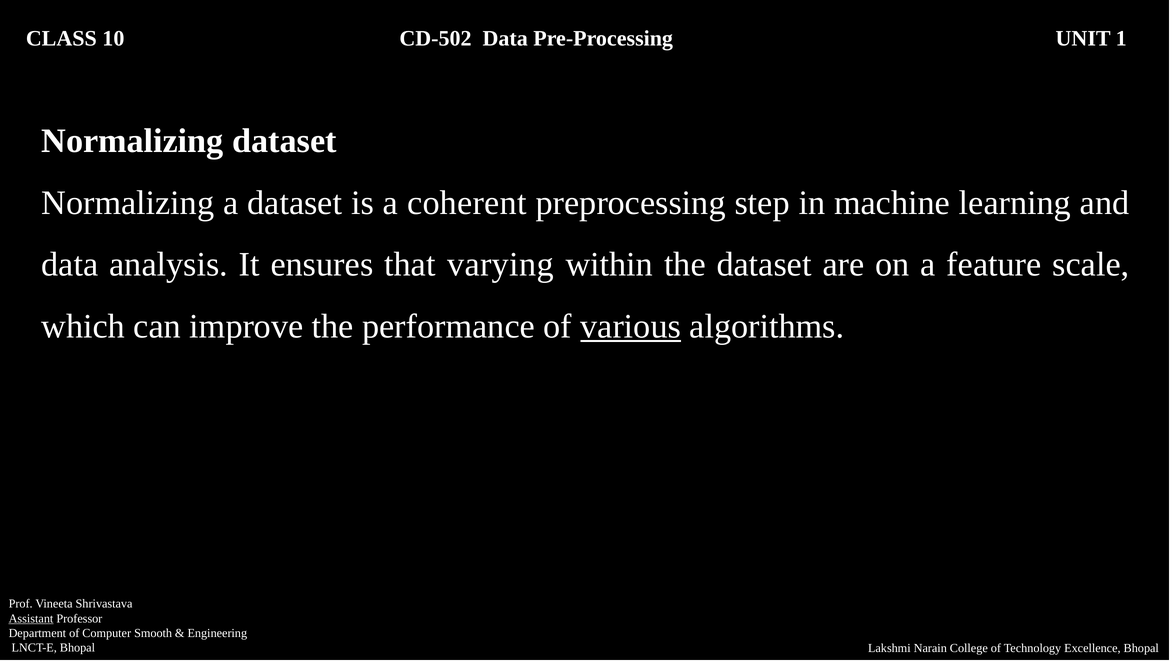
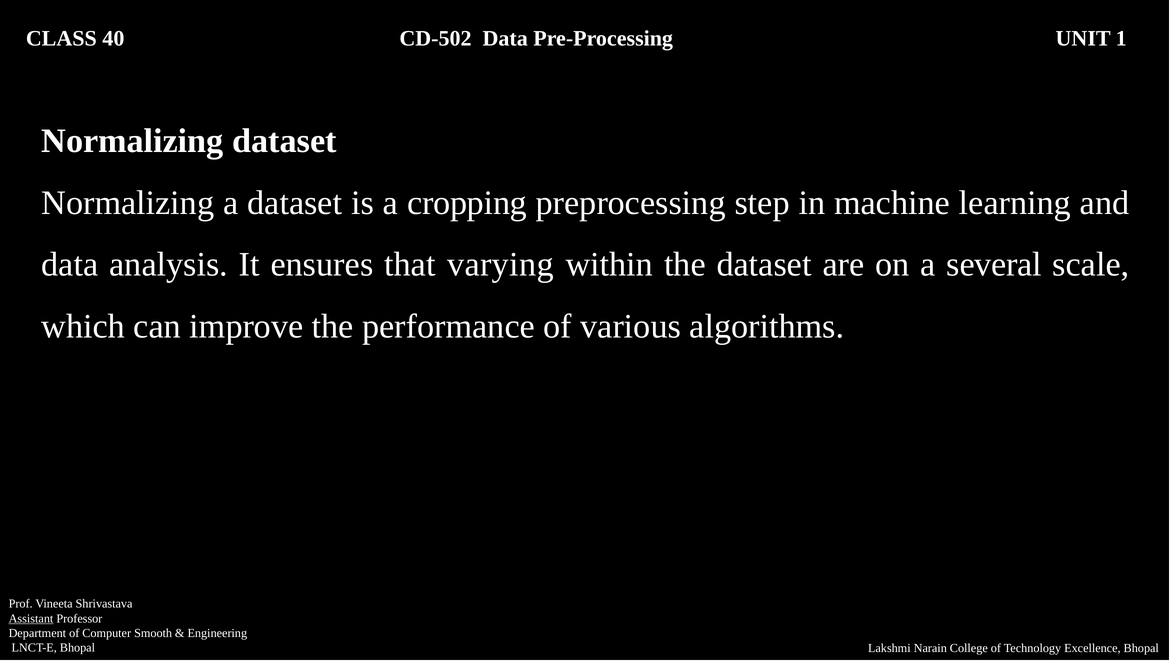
10: 10 -> 40 (113, 38)
coherent: coherent -> cropping (467, 203)
feature: feature -> several (994, 264)
various underline: present -> none (631, 326)
